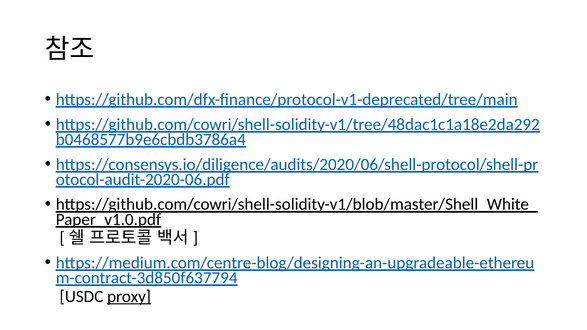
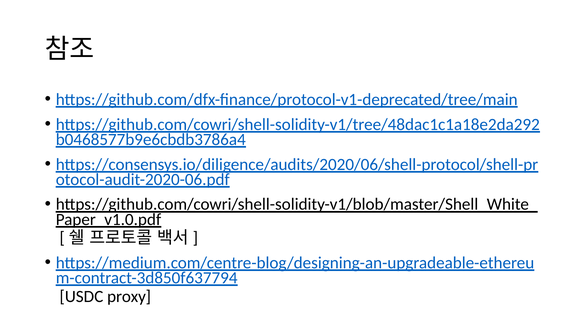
proxy underline: present -> none (129, 297)
